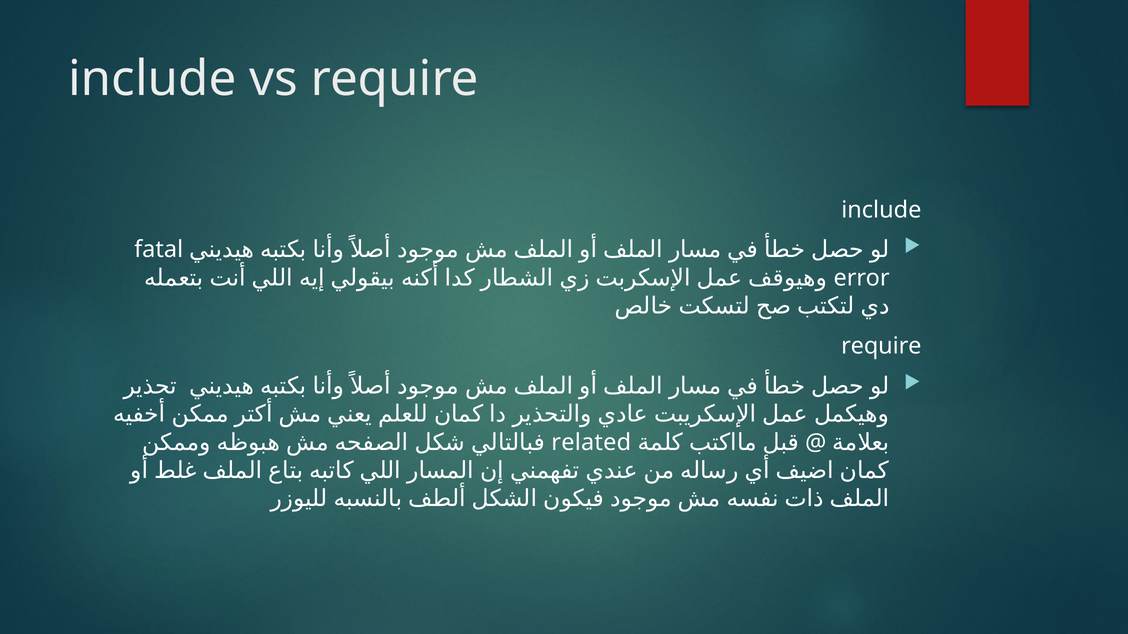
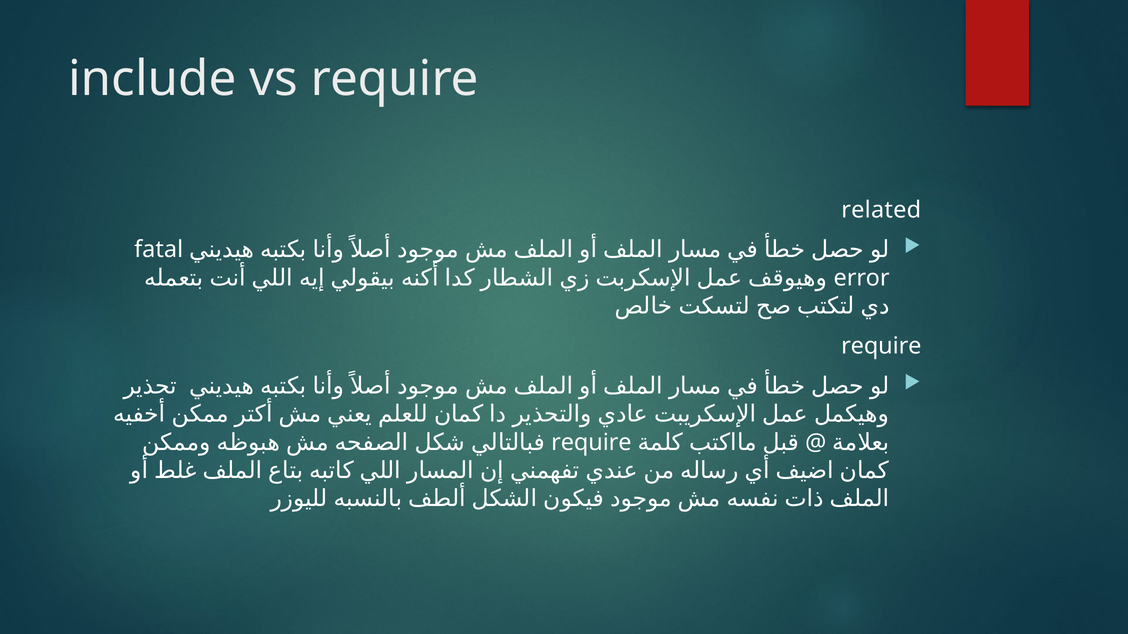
include: include -> related (881, 210)
related: related -> require (591, 443)
